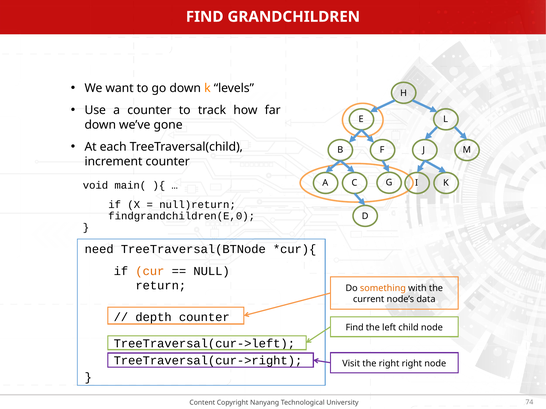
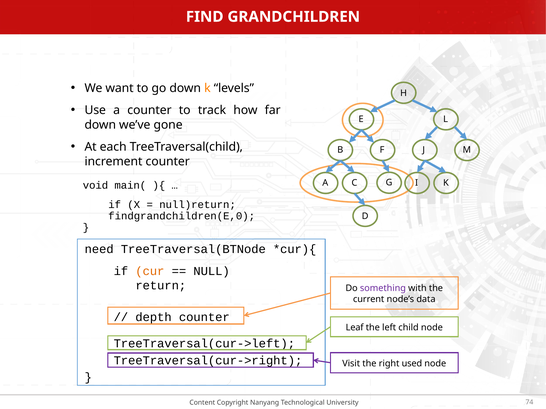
something colour: orange -> purple (383, 289)
Find: Find -> Leaf (355, 328)
right right: right -> used (412, 364)
